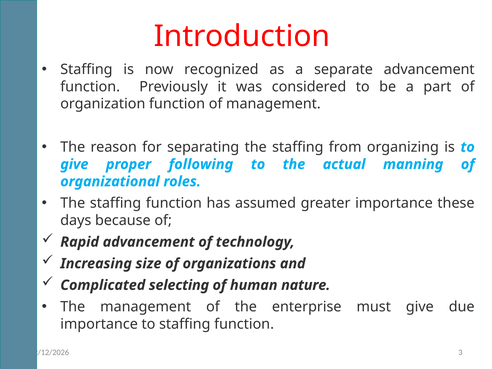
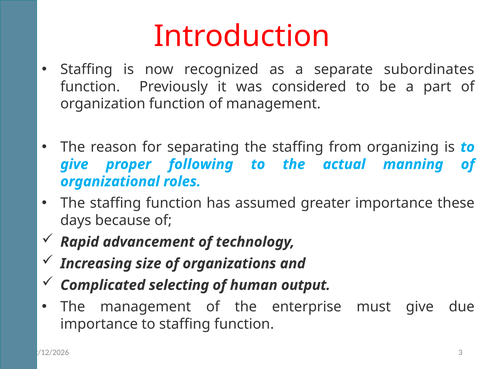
separate advancement: advancement -> subordinates (429, 69)
nature: nature -> output (306, 285)
